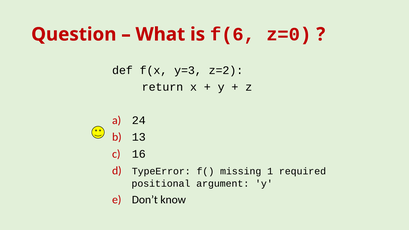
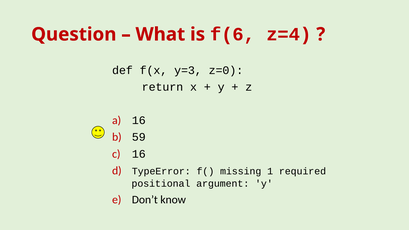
z=0: z=0 -> z=4 (289, 34)
z=2: z=2 -> z=0 (226, 70)
24: 24 -> 16 (139, 121)
13: 13 -> 59 (139, 137)
